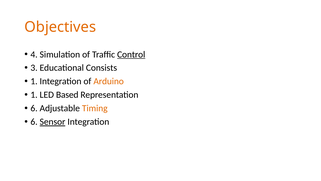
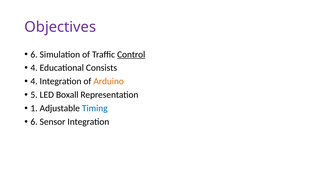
Objectives colour: orange -> purple (60, 27)
4: 4 -> 6 (34, 54)
3: 3 -> 4 (34, 68)
1: 1 -> 4 (34, 81)
1: 1 -> 5 (34, 95)
Based: Based -> Boxall (67, 95)
6: 6 -> 1 (34, 108)
Timing colour: orange -> blue (95, 108)
Sensor underline: present -> none (53, 122)
